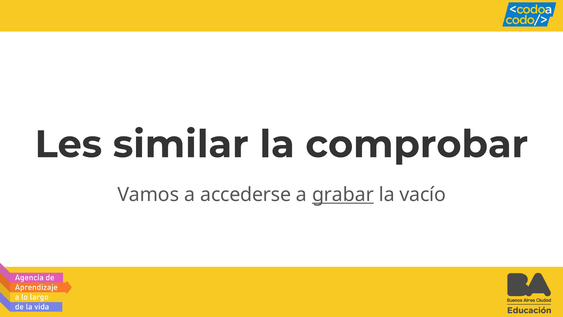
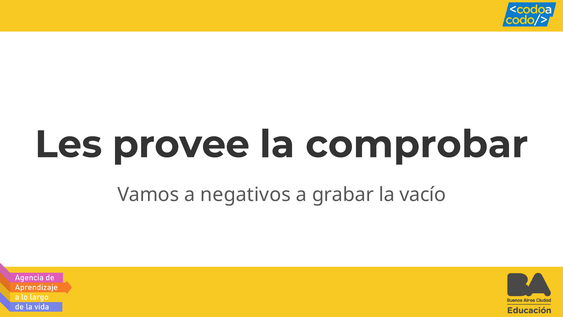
similar: similar -> provee (181, 144)
accederse: accederse -> negativos (246, 195)
grabar underline: present -> none (343, 195)
